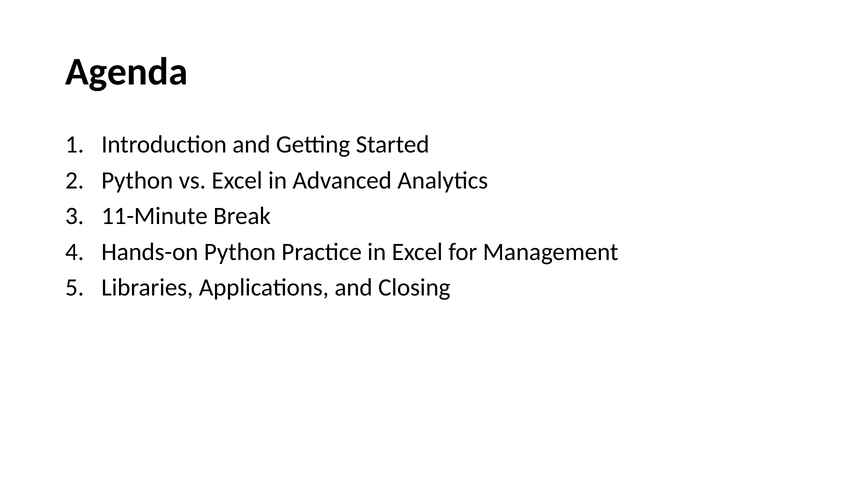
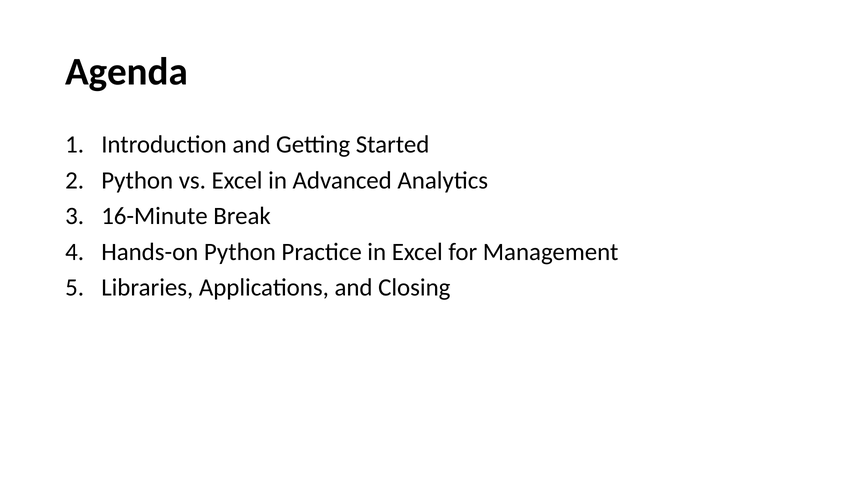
11-Minute: 11-Minute -> 16-Minute (154, 216)
